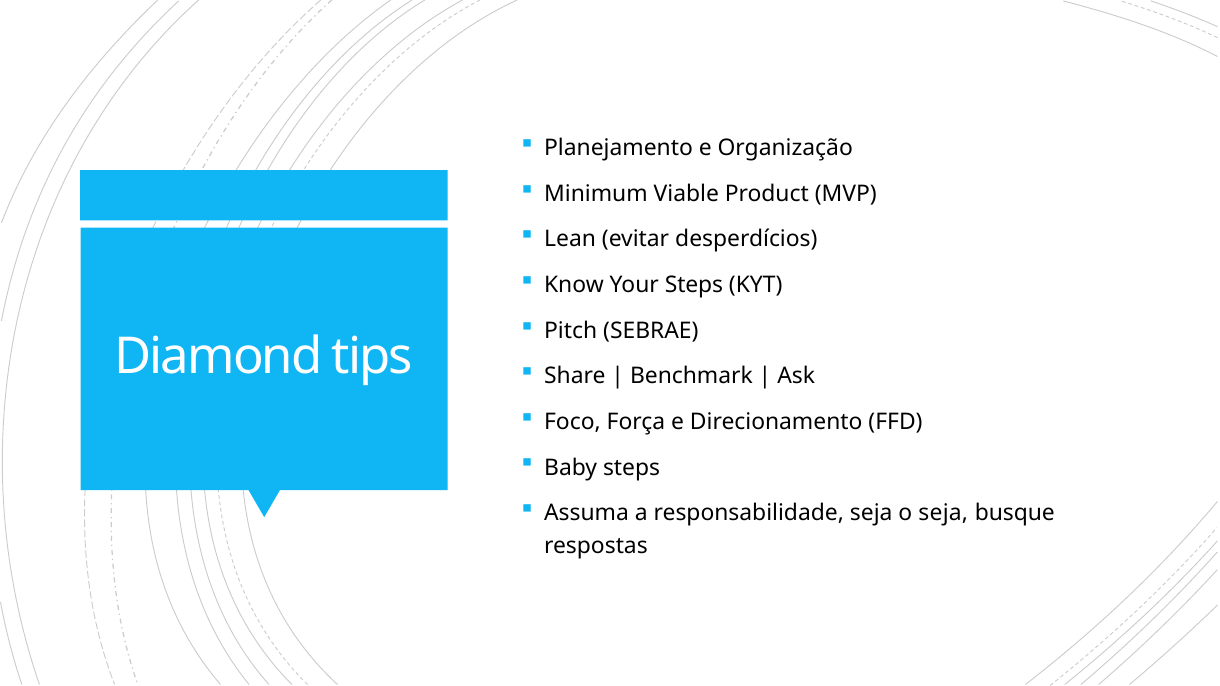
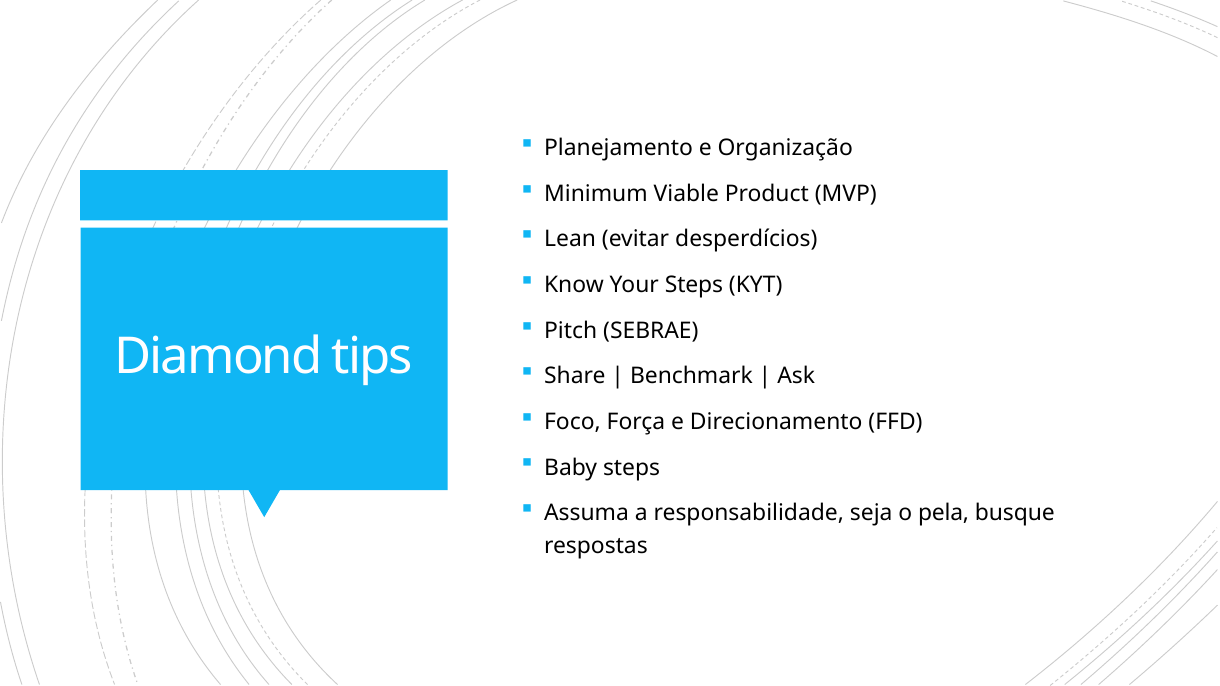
o seja: seja -> pela (944, 513)
